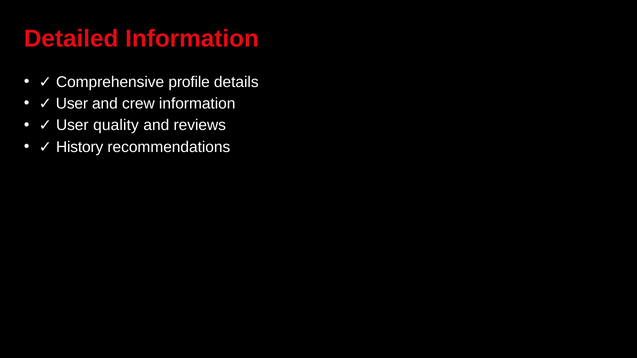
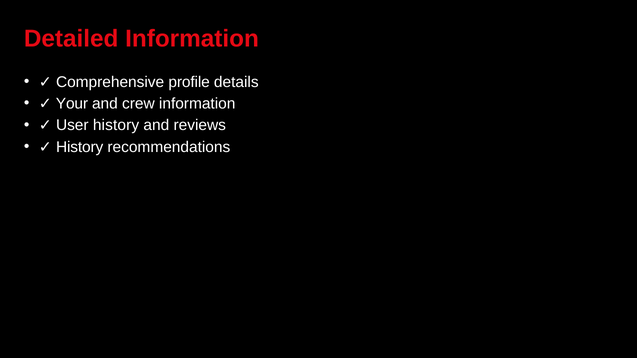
User: User -> Your (72, 104)
User quality: quality -> history (116, 125)
